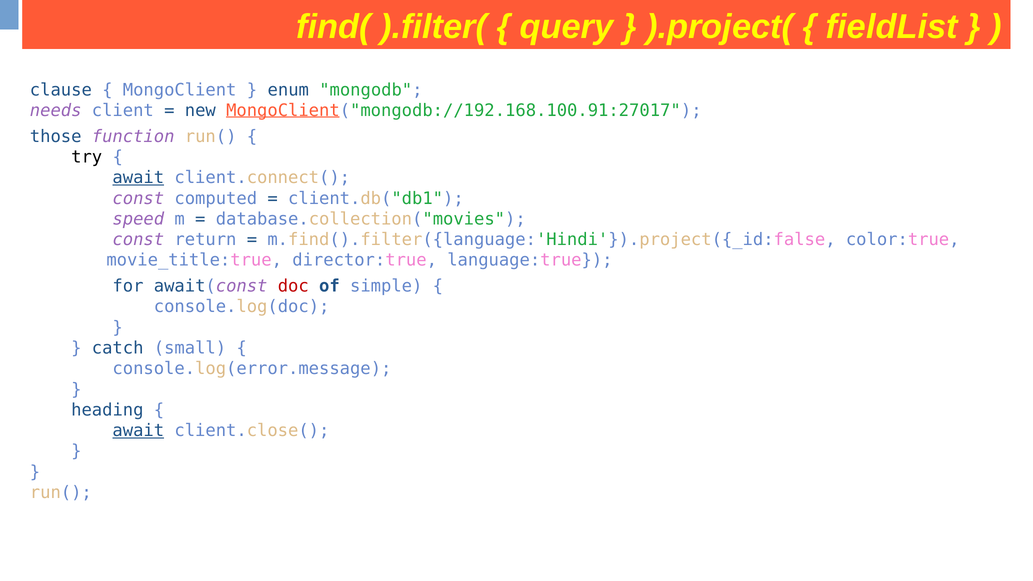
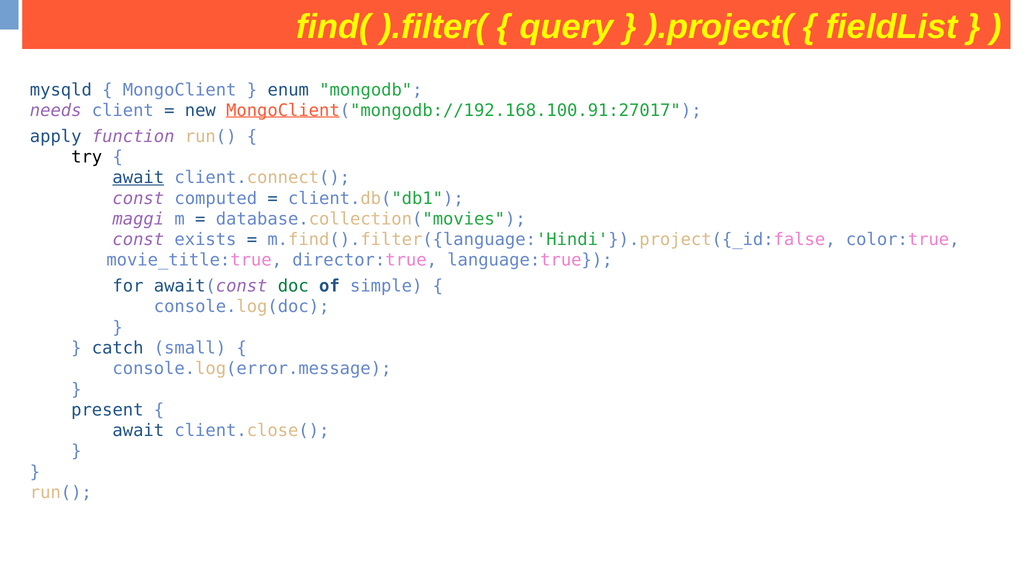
clause: clause -> mysqld (61, 90)
those: those -> apply (56, 136)
speed: speed -> maggi (138, 219)
return: return -> exists (205, 240)
doc colour: red -> green (293, 286)
heading: heading -> present (107, 410)
await underline: present -> none (138, 431)
